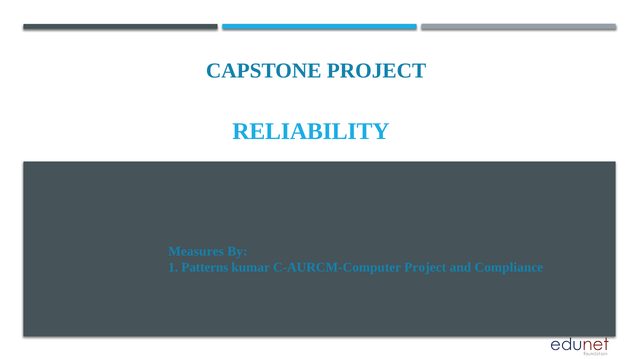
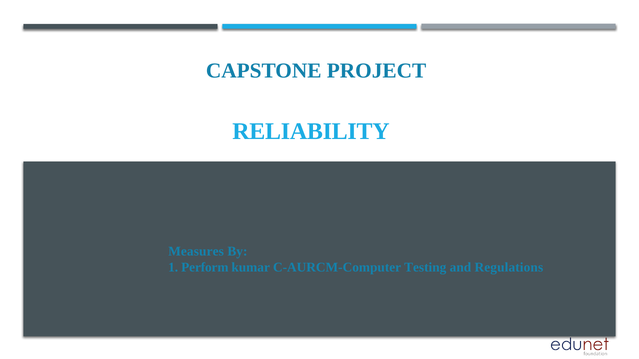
Patterns: Patterns -> Perform (205, 268)
C-AURCM-Computer Project: Project -> Testing (425, 268)
Compliance: Compliance -> Regulations (509, 268)
